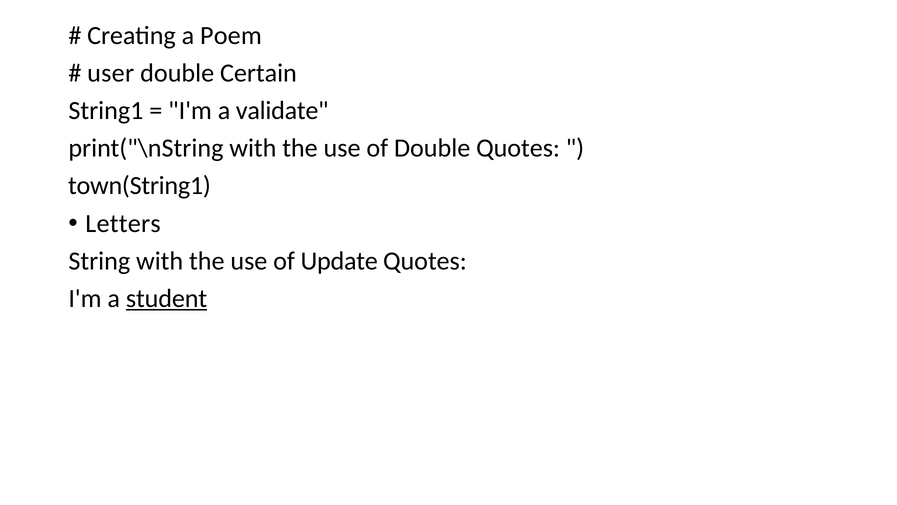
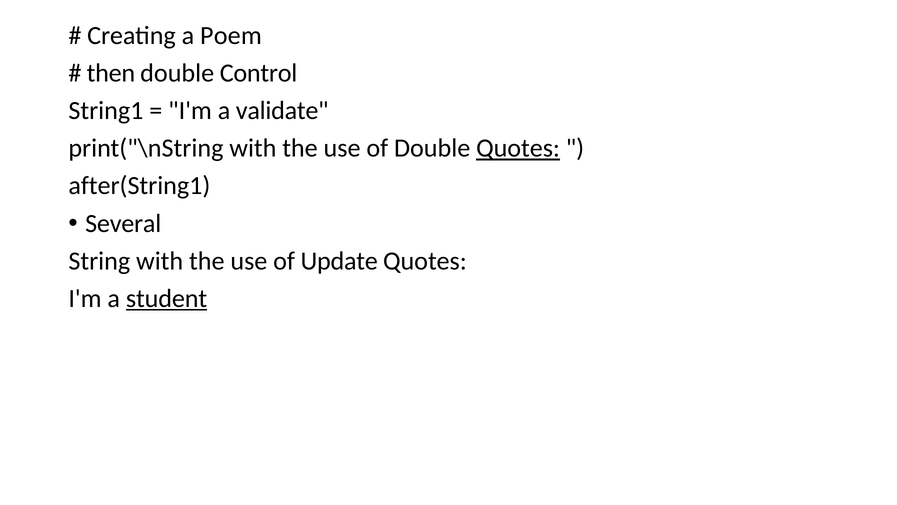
user: user -> then (111, 73)
Certain: Certain -> Control (259, 73)
Quotes underline: none -> present (518, 148)
town(String1: town(String1 -> after(String1 (139, 186)
Letters: Letters -> Several (123, 223)
